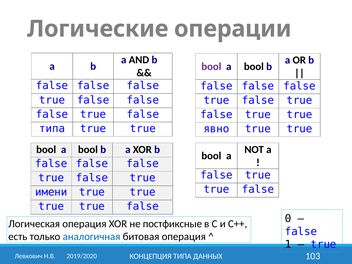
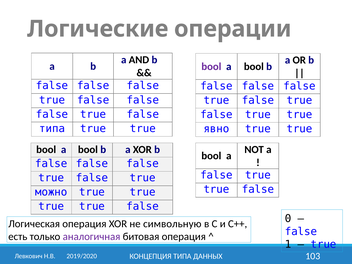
имени: имени -> можно (51, 192)
постфиксные: постфиксные -> символьную (172, 224)
аналогичная colour: blue -> purple (92, 237)
